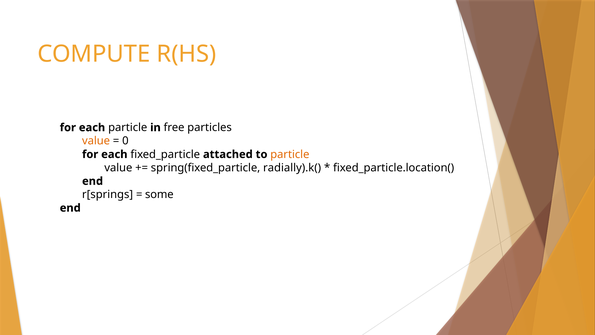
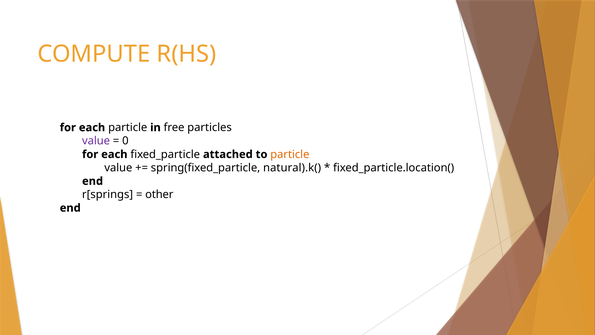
value colour: orange -> purple (96, 141)
radially).k(: radially).k( -> natural).k( (292, 168)
some: some -> other (159, 194)
